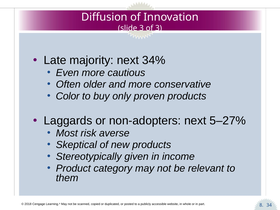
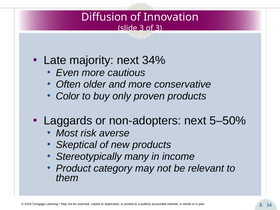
5–27%: 5–27% -> 5–50% (228, 121)
given: given -> many (137, 157)
